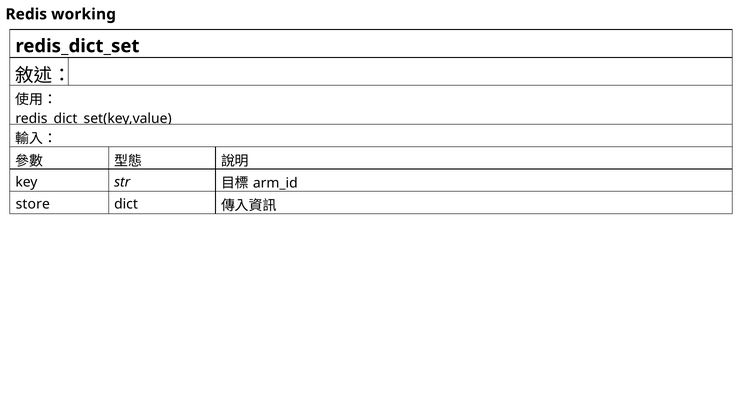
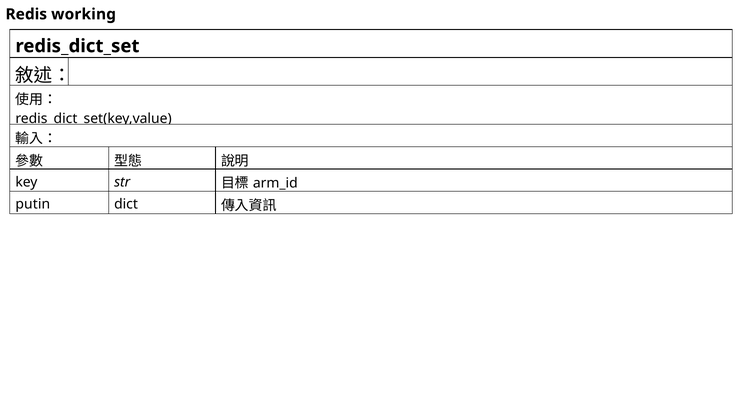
store: store -> putin (33, 204)
